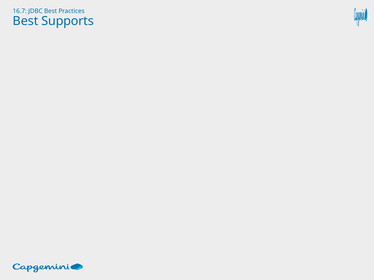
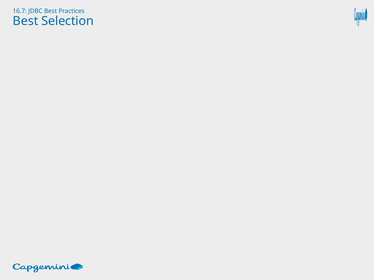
Supports: Supports -> Selection (68, 21)
